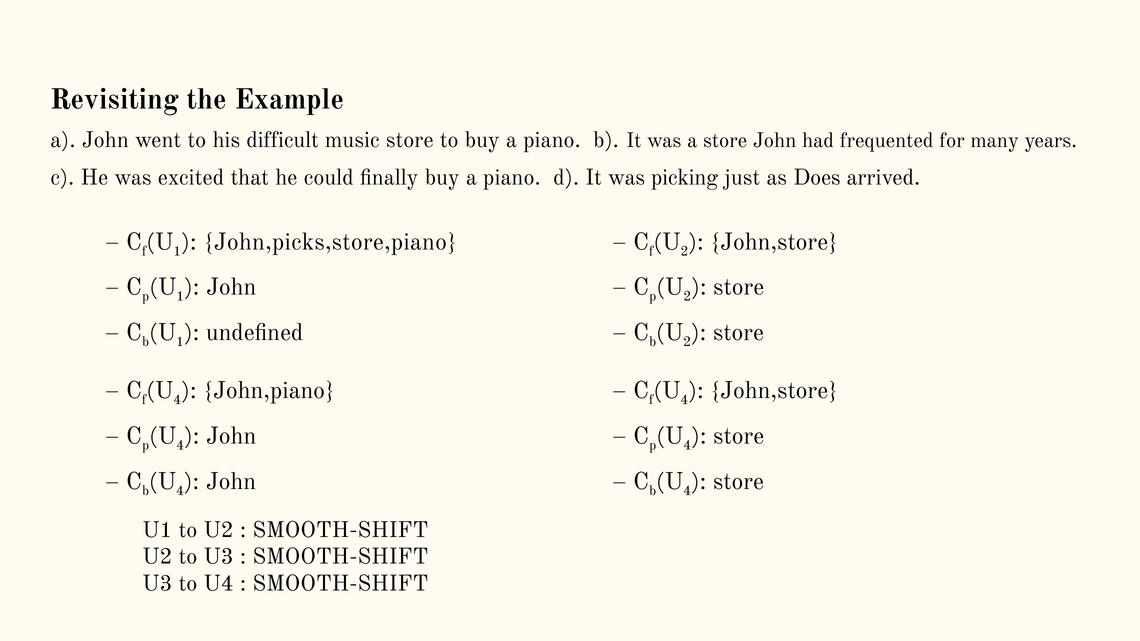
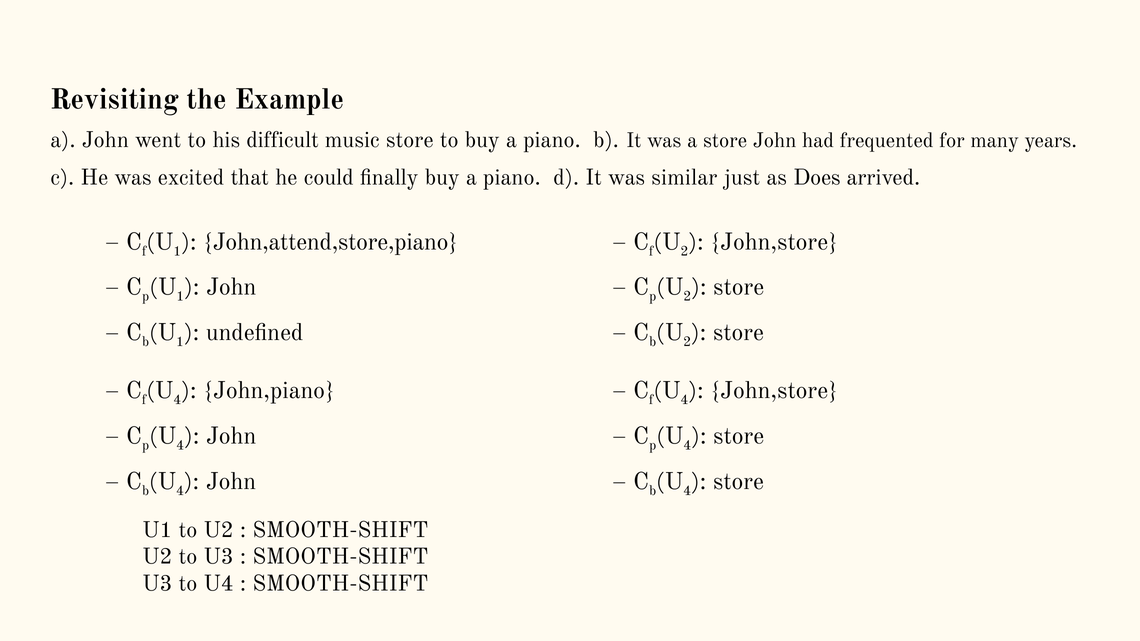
picking: picking -> similar (684, 177)
John,picks,store,piano: John,picks,store,piano -> John,attend,store,piano (331, 242)
